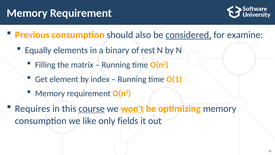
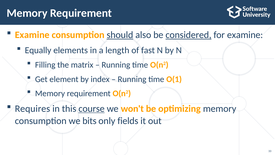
Previous: Previous -> Examine (32, 35)
should underline: none -> present (120, 35)
binary: binary -> length (117, 50)
rest: rest -> fast (148, 50)
won't underline: present -> none (132, 108)
like: like -> bits (89, 121)
